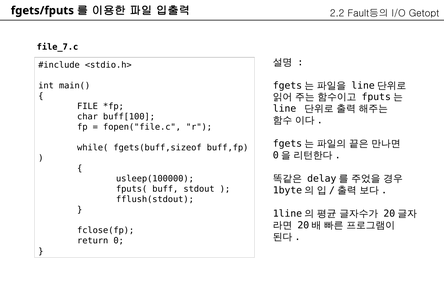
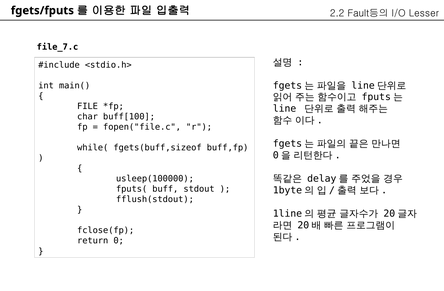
Getopt: Getopt -> Lesser (424, 13)
